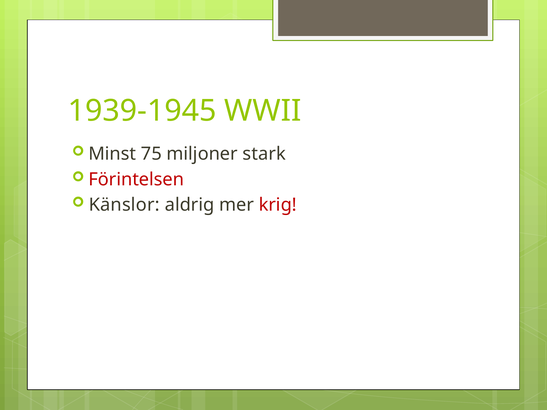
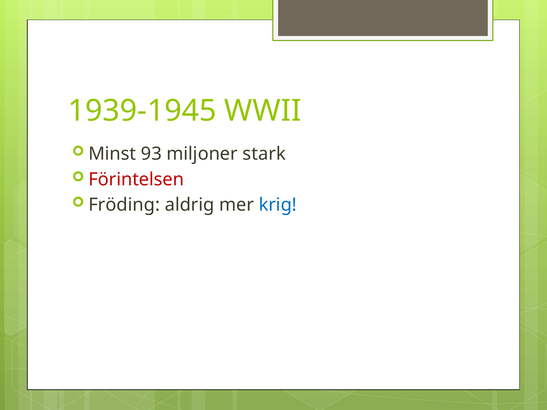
75: 75 -> 93 (151, 154)
Känslor: Känslor -> Fröding (124, 205)
krig colour: red -> blue (278, 205)
